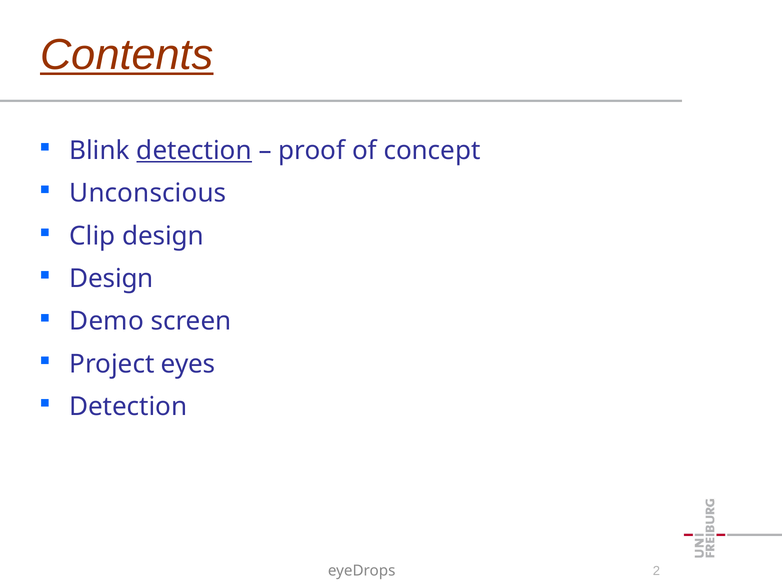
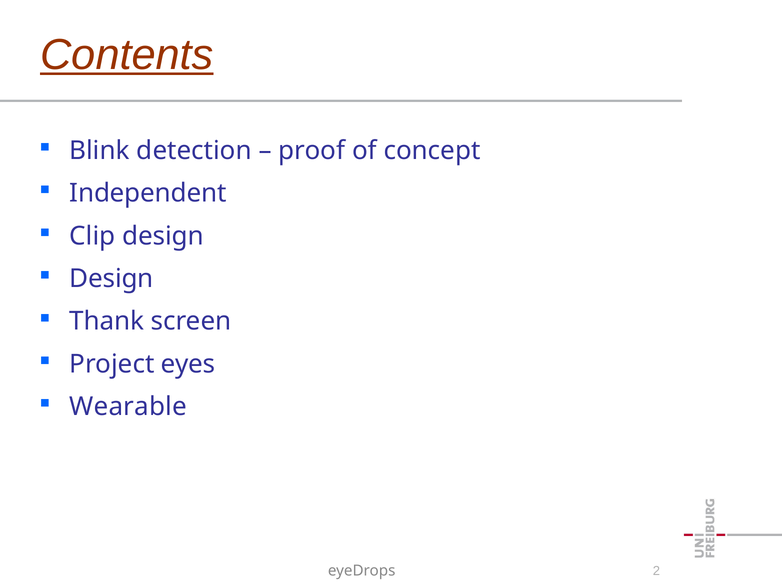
detection underline: present -> none (194, 151)
Unconscious: Unconscious -> Independent (148, 193)
Demo: Demo -> Thank (107, 322)
Detection: Detection -> Wearable (128, 407)
